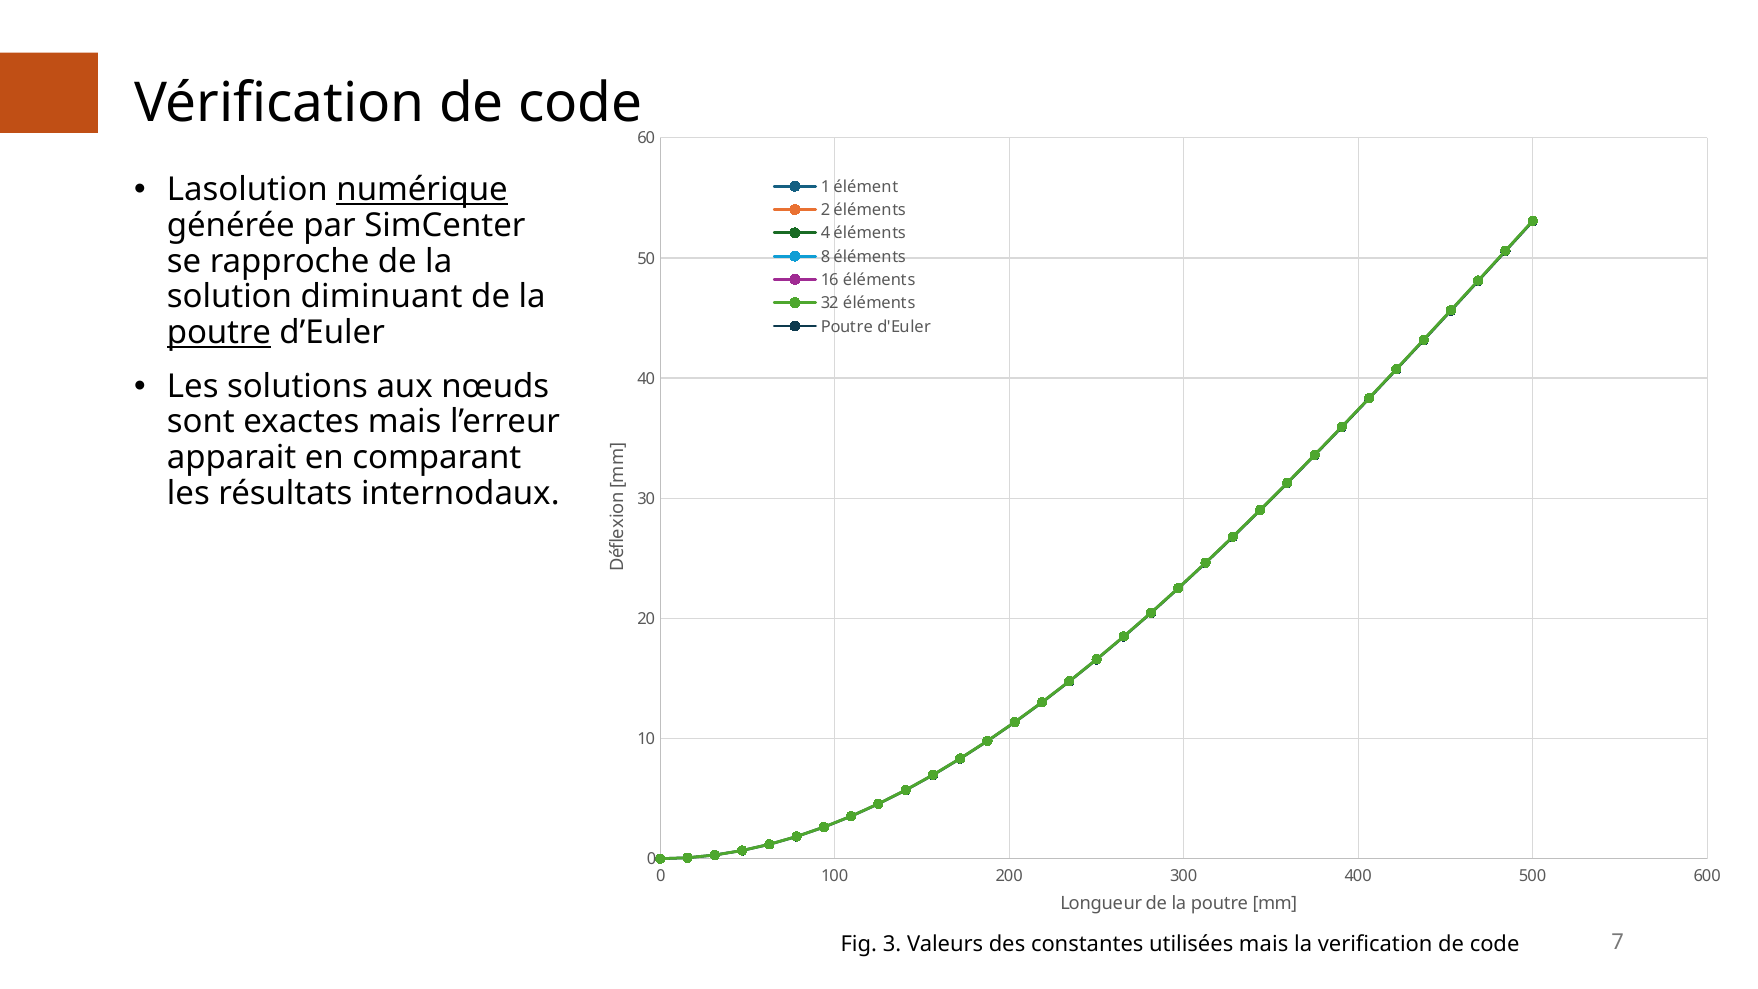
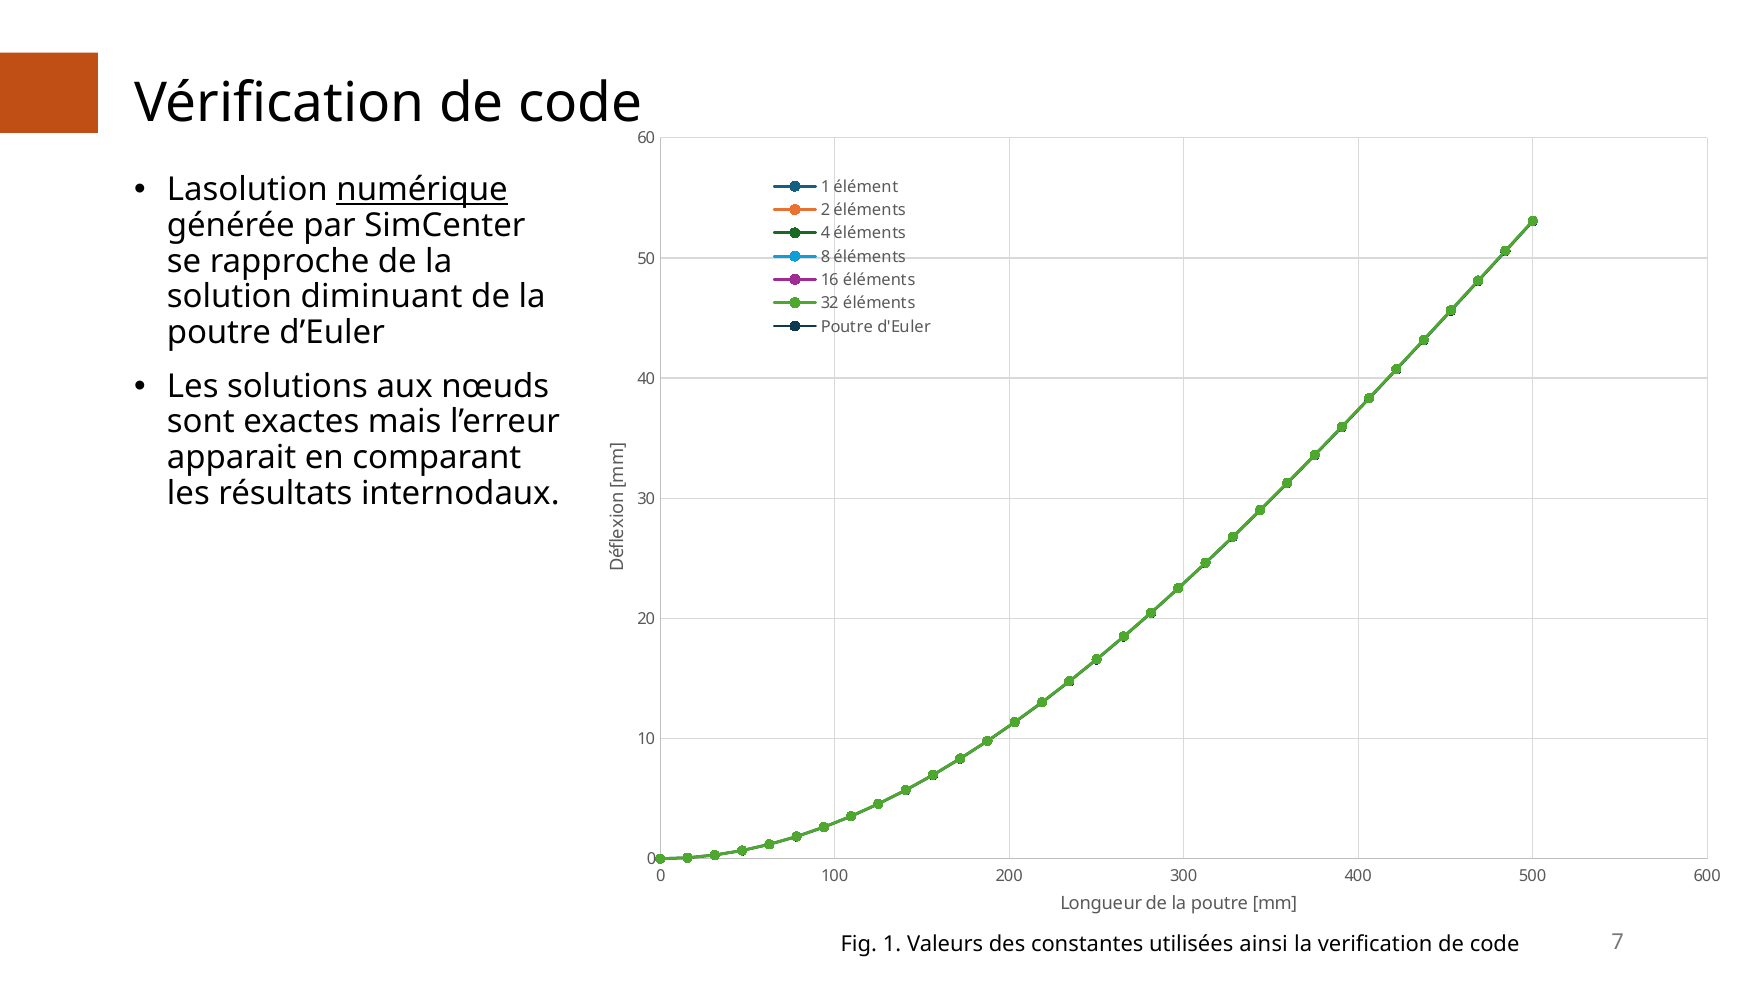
poutre underline: present -> none (219, 333)
Fig 3: 3 -> 1 (892, 944)
utilisées mais: mais -> ainsi (1264, 944)
